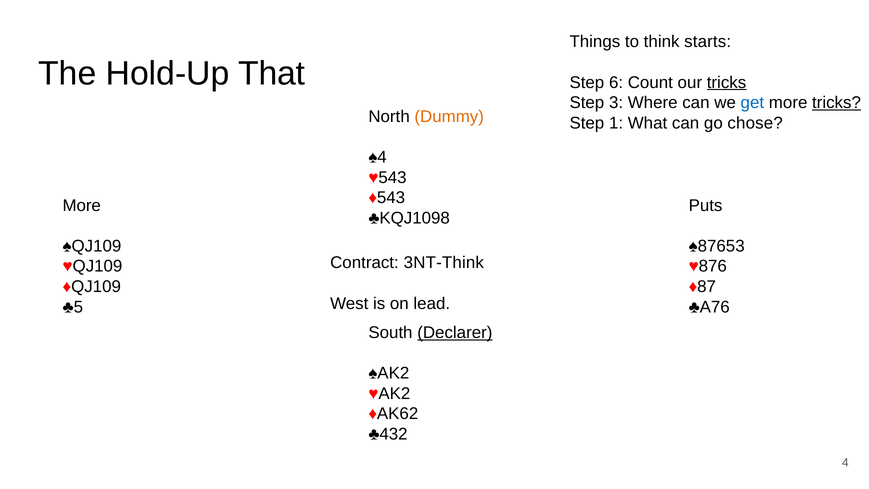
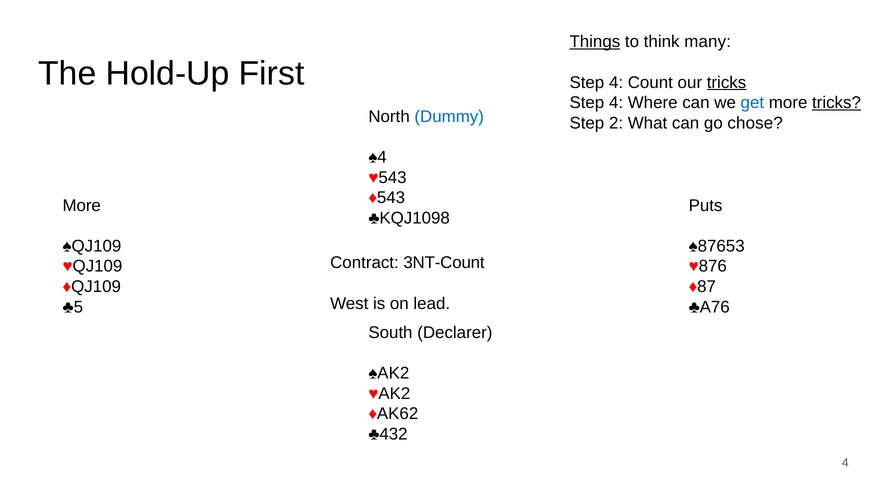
Things underline: none -> present (595, 42)
starts: starts -> many (708, 42)
That: That -> First (272, 74)
6: 6 -> 4 (616, 82)
3: 3 -> 4 (616, 103)
Dummy colour: orange -> blue (449, 117)
1: 1 -> 2 (616, 123)
3NT-Think: 3NT-Think -> 3NT-Count (444, 263)
Declarer underline: present -> none (455, 332)
